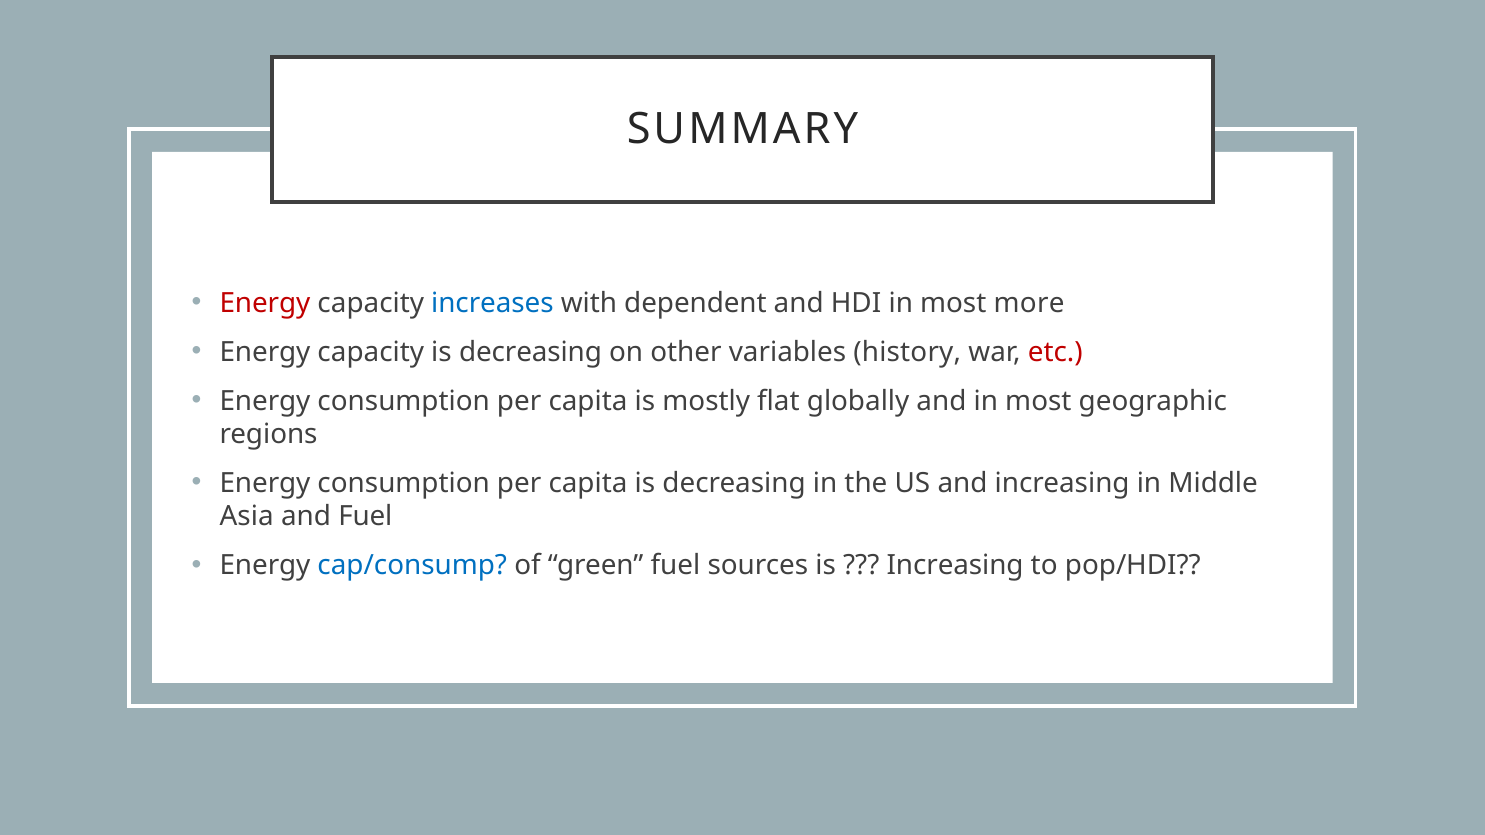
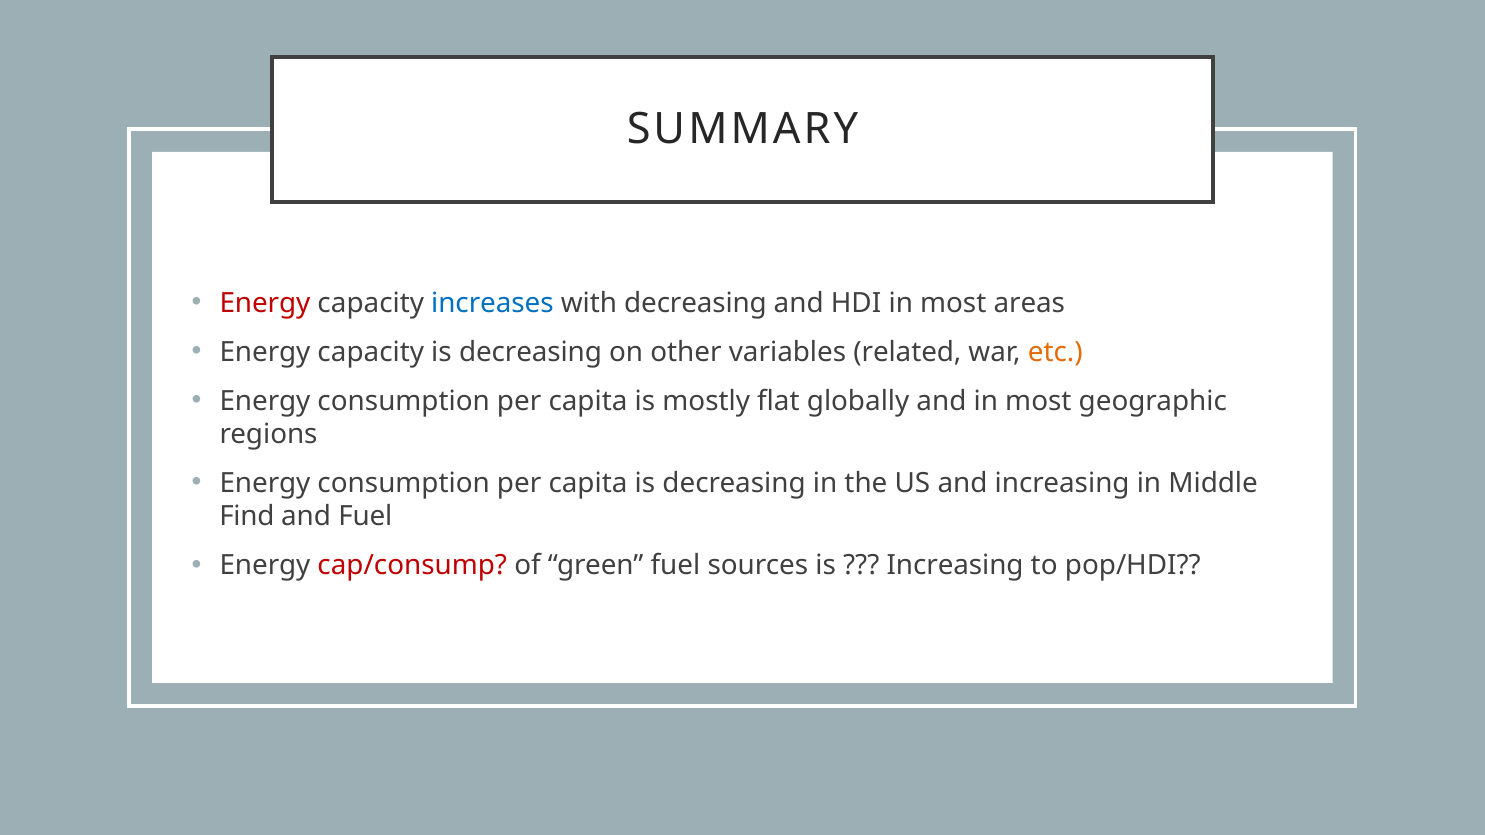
with dependent: dependent -> decreasing (696, 303)
more: more -> areas (1029, 303)
history: history -> related (907, 352)
etc colour: red -> orange (1055, 352)
Asia: Asia -> Find (247, 517)
cap/consump colour: blue -> red (412, 566)
